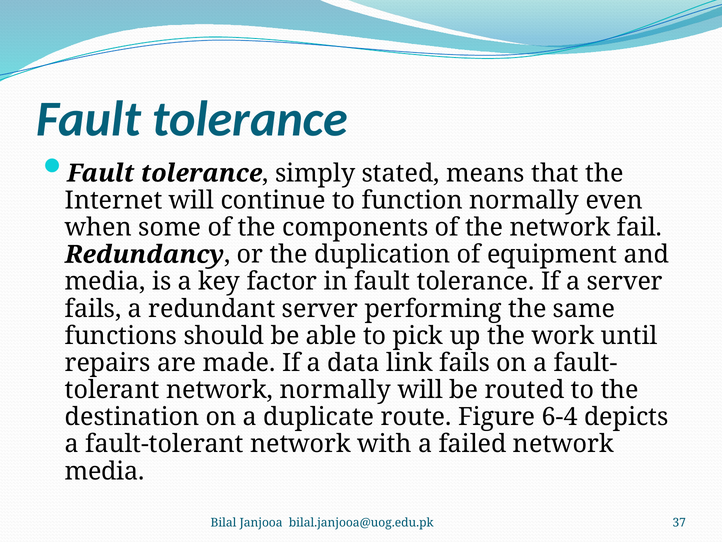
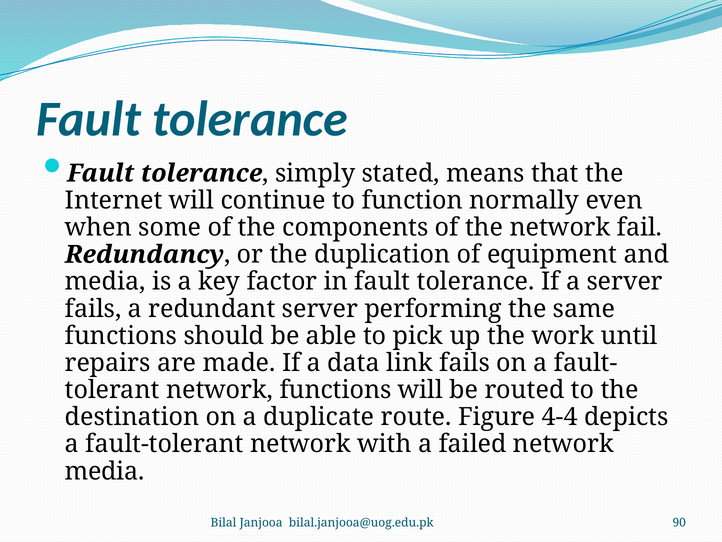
network normally: normally -> functions (336, 390)
6-4: 6-4 -> 4-4 (560, 417)
37: 37 -> 90 (679, 522)
